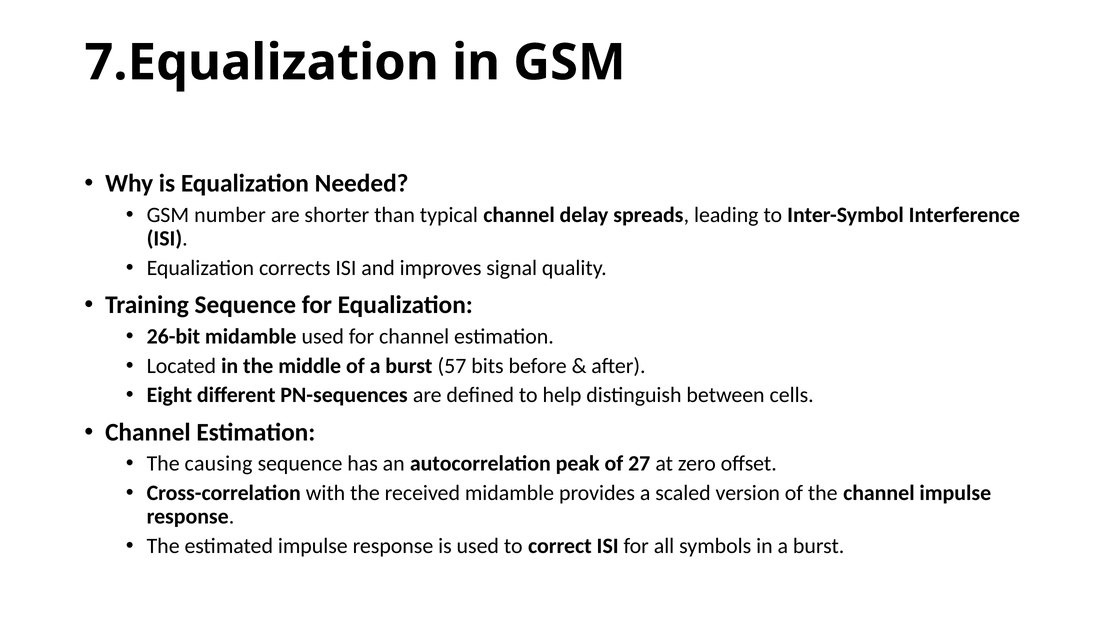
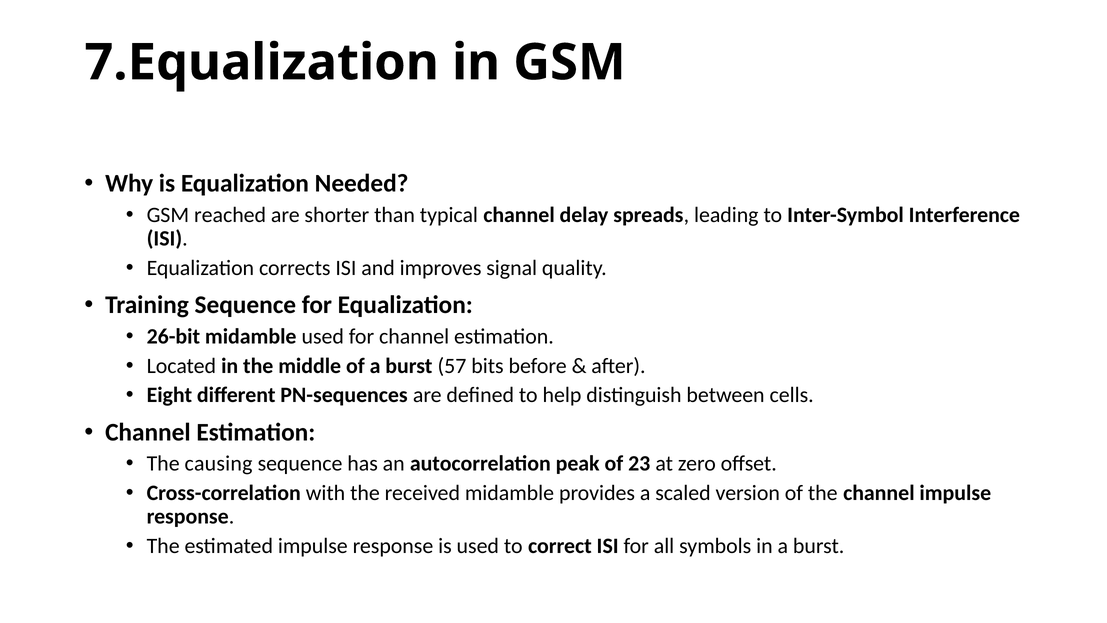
number: number -> reached (230, 215)
27: 27 -> 23 (639, 463)
